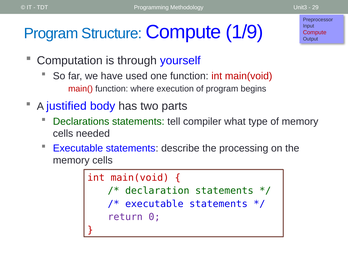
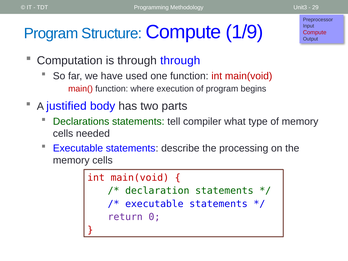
through yourself: yourself -> through (180, 61)
